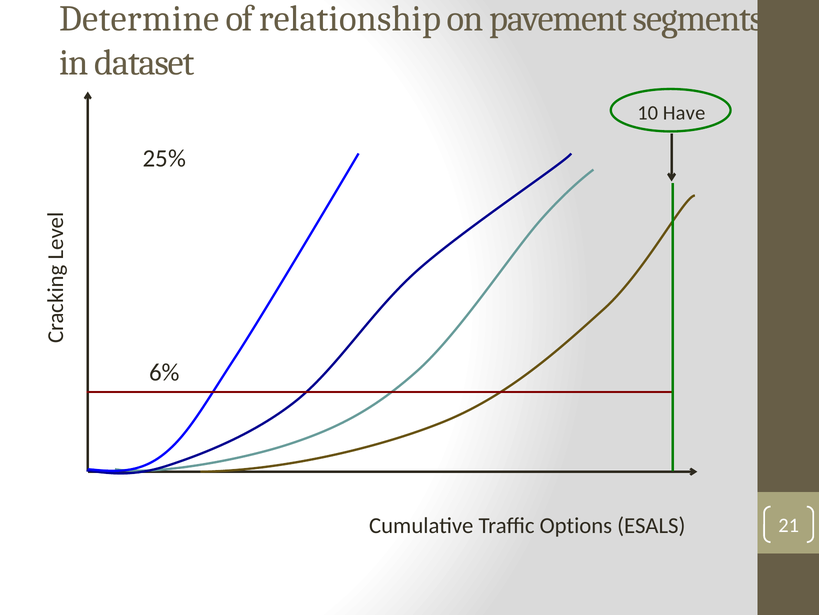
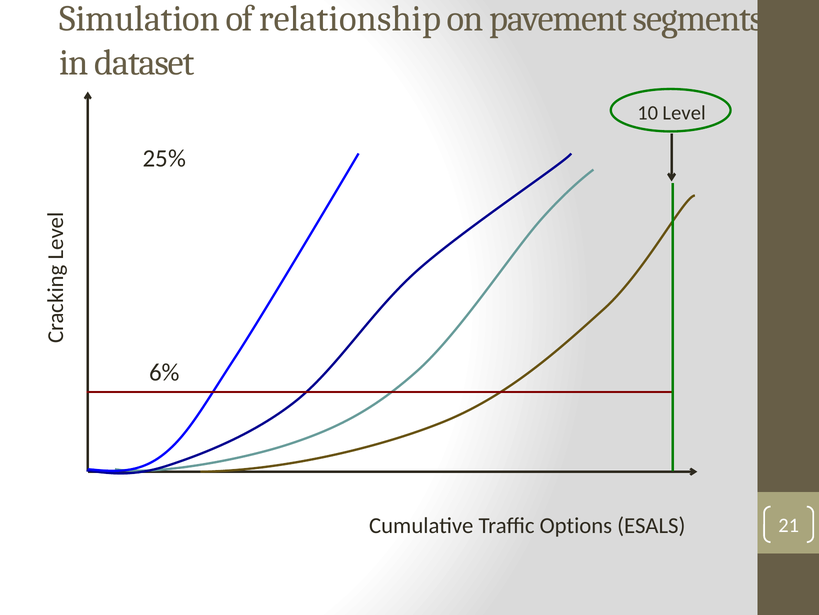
Determine: Determine -> Simulation (140, 19)
Have: Have -> Level (684, 113)
